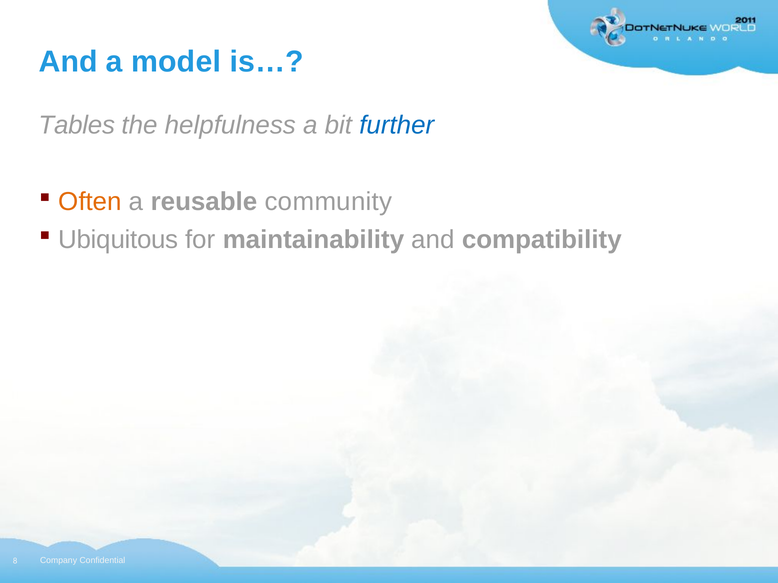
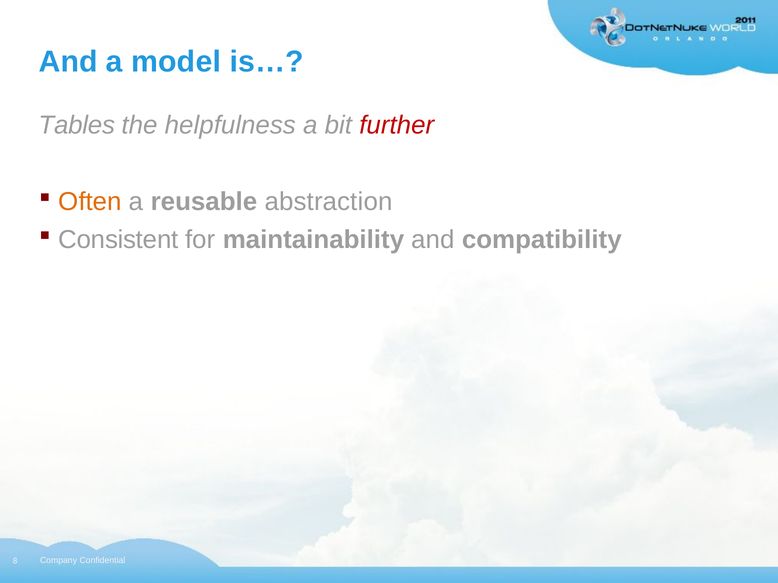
further colour: blue -> red (397, 125)
community: community -> abstraction (329, 202)
Ubiquitous: Ubiquitous -> Consistent (118, 240)
